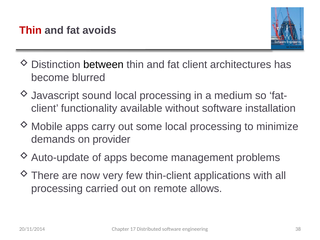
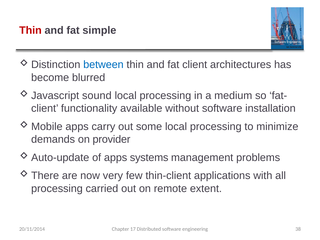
avoids: avoids -> simple (99, 30)
between colour: black -> blue (103, 65)
apps become: become -> systems (149, 158)
allows: allows -> extent (206, 188)
